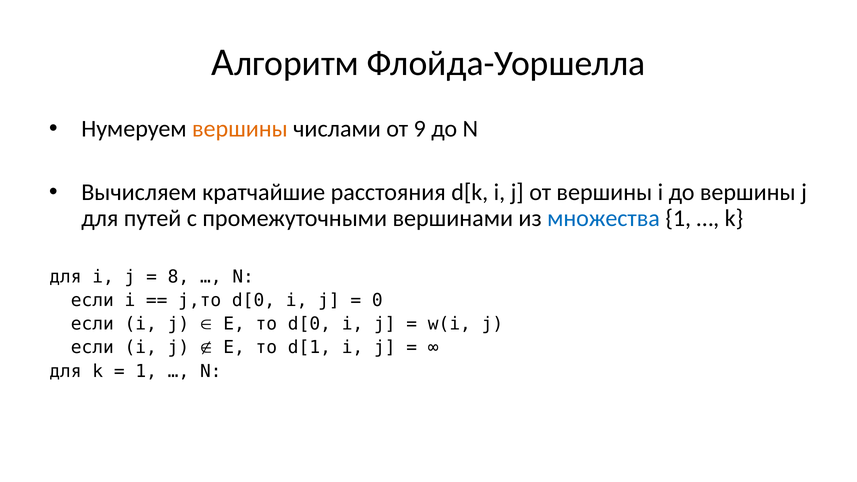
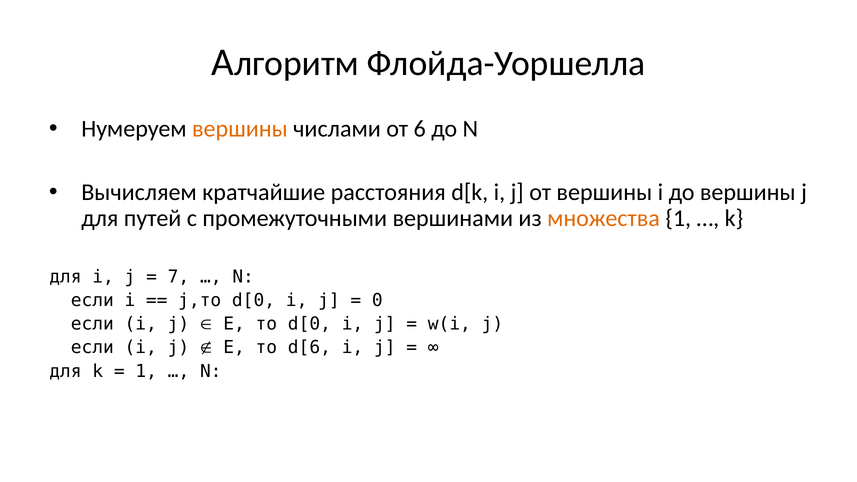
9: 9 -> 6 (420, 129)
множества colour: blue -> orange (603, 218)
8: 8 -> 7 (178, 277)
d[1: d[1 -> d[6 (309, 348)
